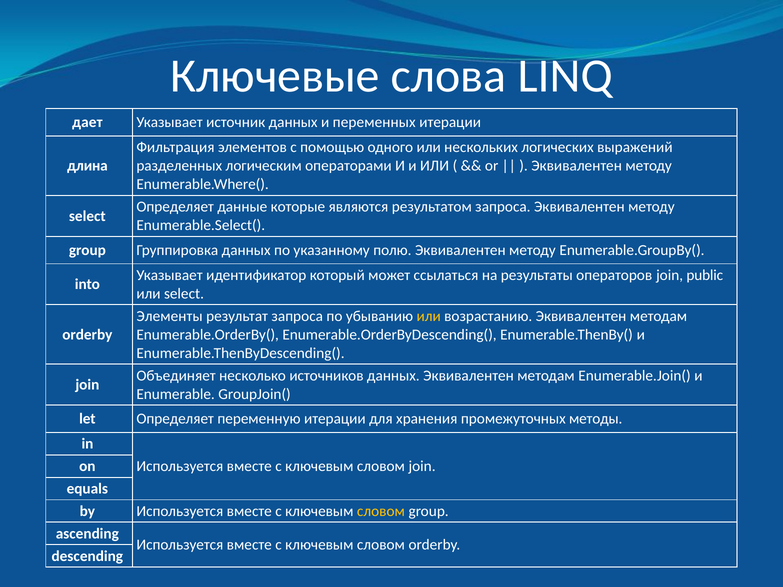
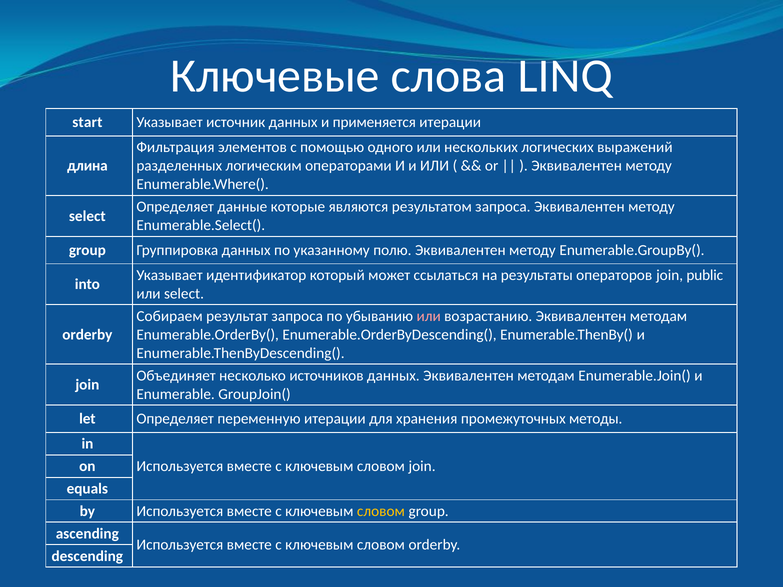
дает: дает -> start (87, 123)
переменных: переменных -> применяется (374, 123)
Элементы: Элементы -> Собираем (170, 316)
или colour: yellow -> pink (429, 316)
